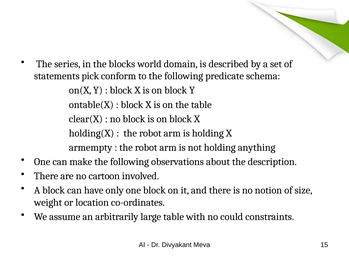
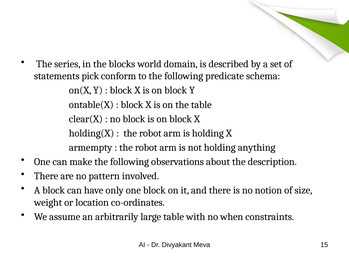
cartoon: cartoon -> pattern (104, 176)
could: could -> when (232, 216)
